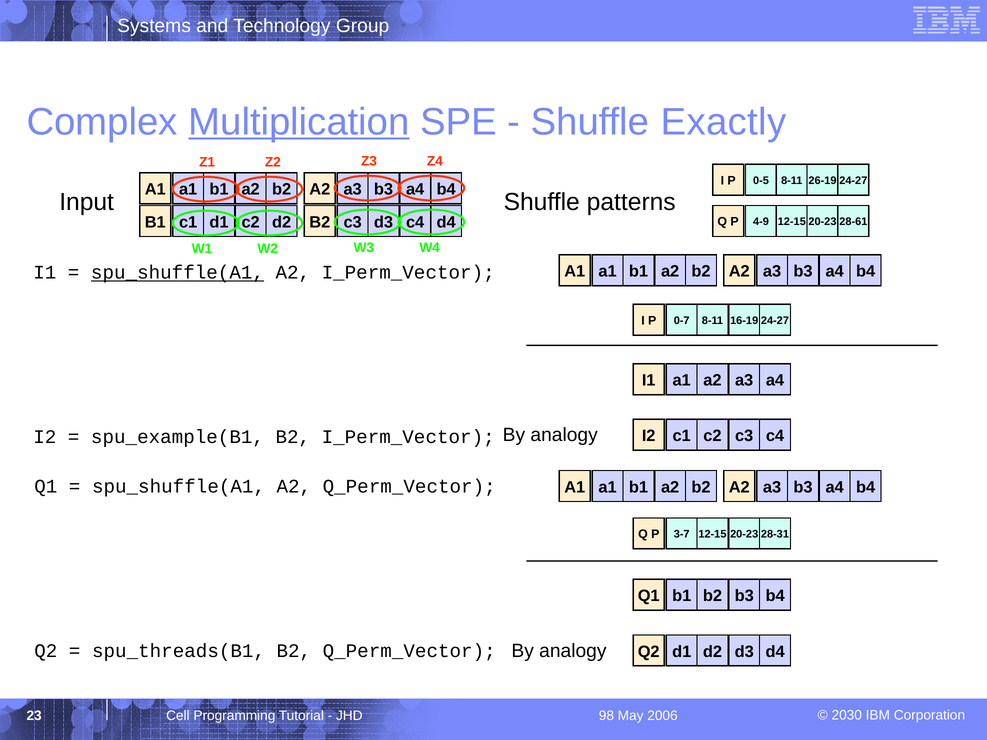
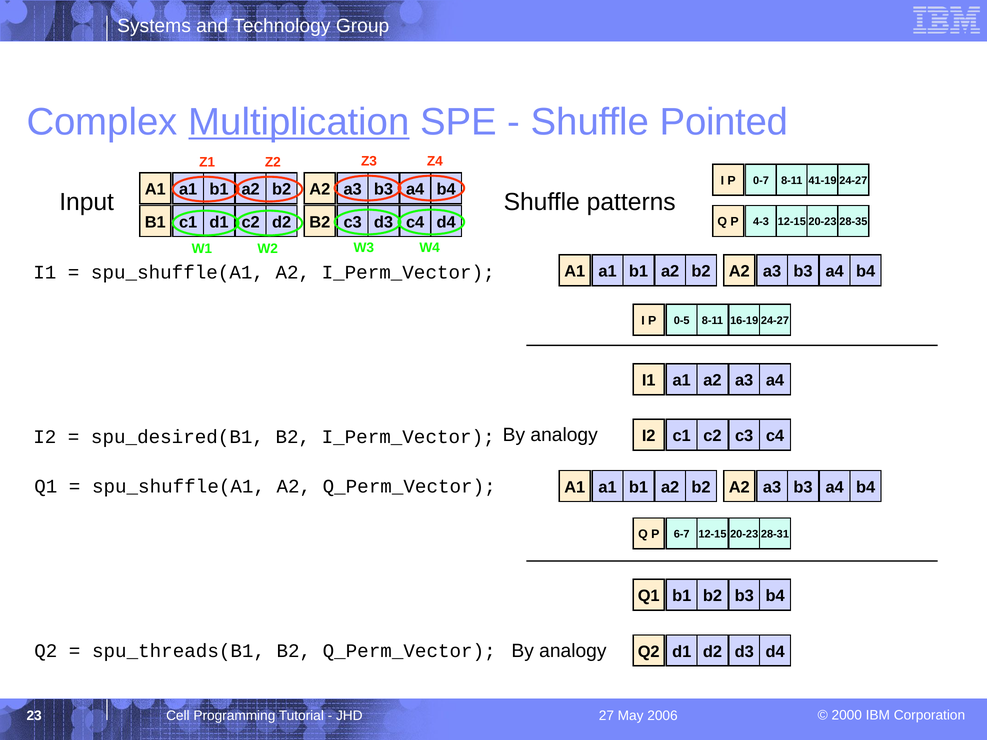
Exactly: Exactly -> Pointed (724, 122)
0-5: 0-5 -> 0-7 (761, 181)
26-19: 26-19 -> 41-19 (822, 181)
4-9: 4-9 -> 4-3 (761, 222)
28-61: 28-61 -> 28-35 (853, 222)
spu_shuffle(A1 underline: present -> none (177, 273)
0-7: 0-7 -> 0-5 (682, 321)
spu_example(B1: spu_example(B1 -> spu_desired(B1 (177, 437)
3-7: 3-7 -> 6-7 (682, 534)
2030: 2030 -> 2000 (847, 716)
98: 98 -> 27 (606, 716)
